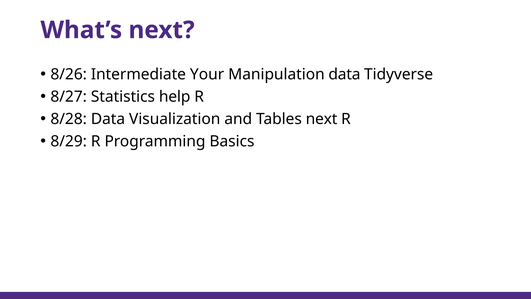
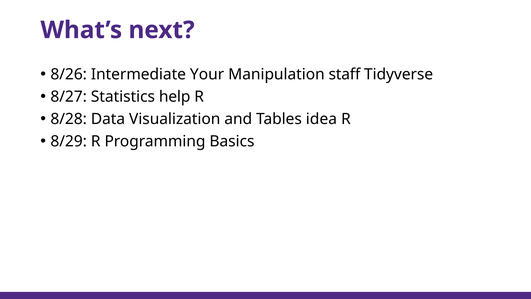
Manipulation data: data -> staff (344, 74)
Tables next: next -> idea (321, 119)
